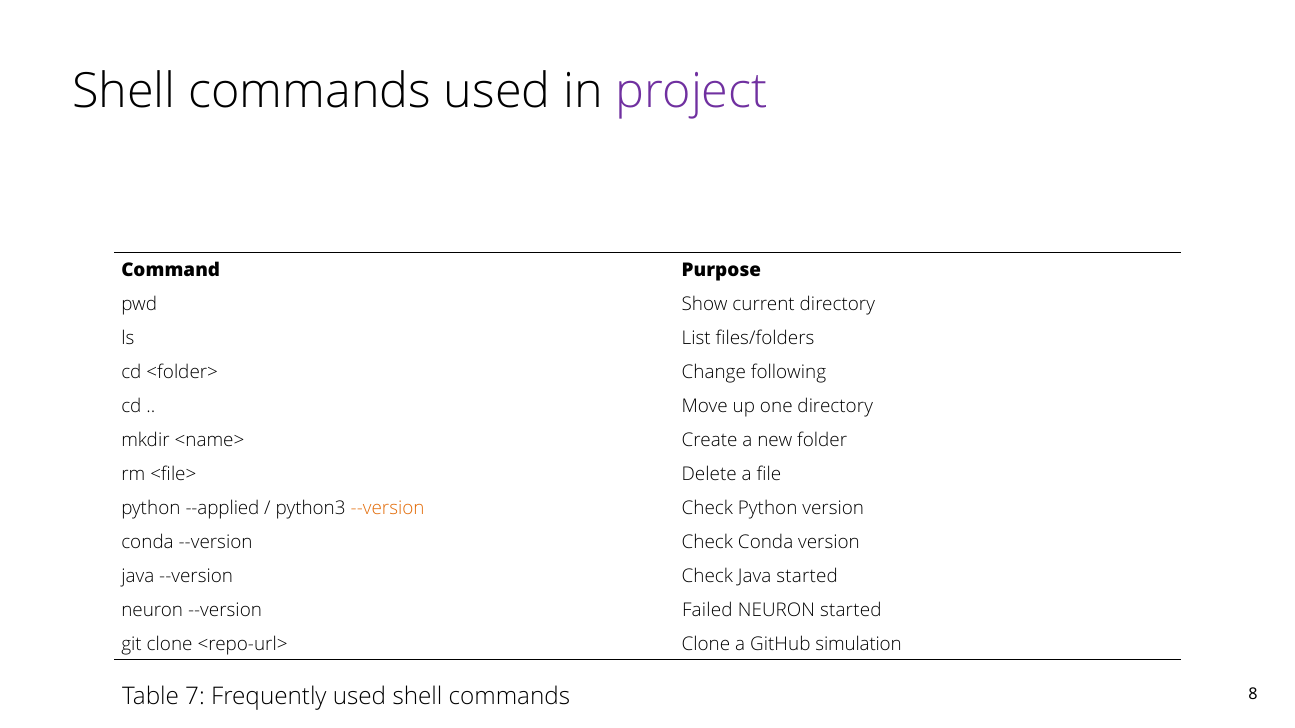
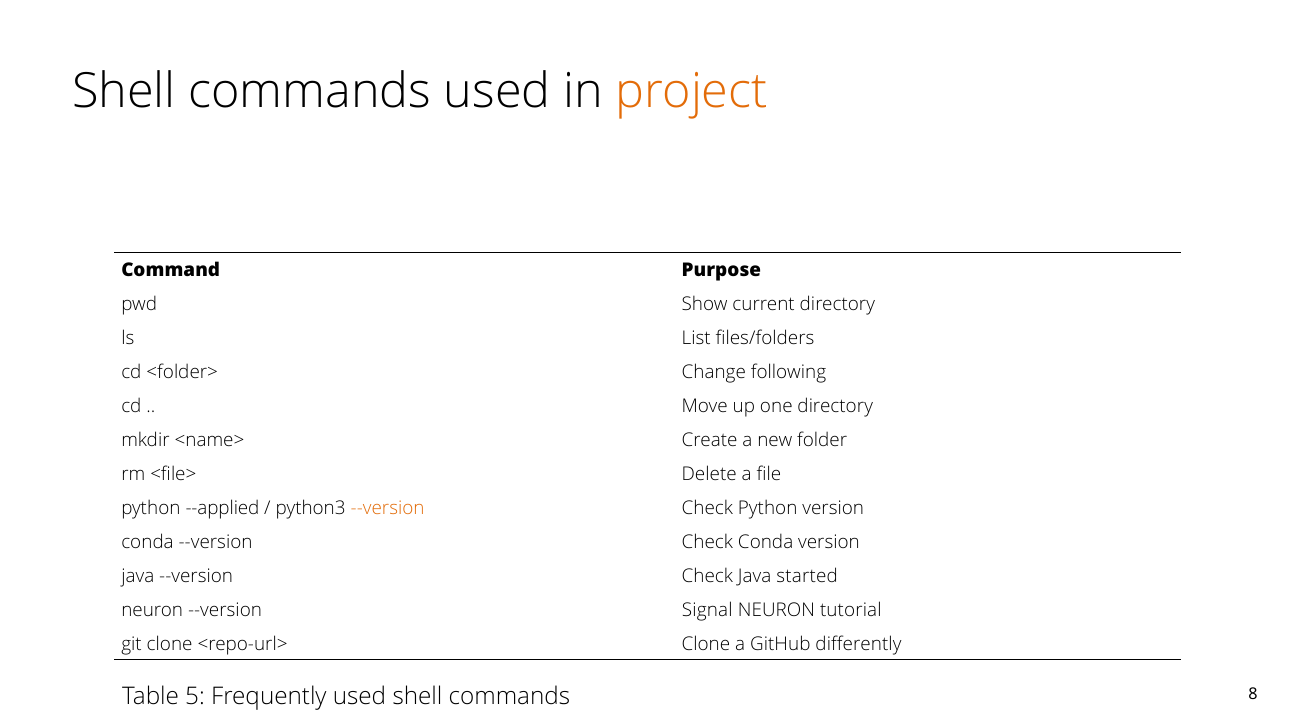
project colour: purple -> orange (691, 91)
Failed: Failed -> Signal (707, 610)
NEURON started: started -> tutorial (851, 610)
simulation: simulation -> differently (858, 644)
7: 7 -> 5 (195, 696)
